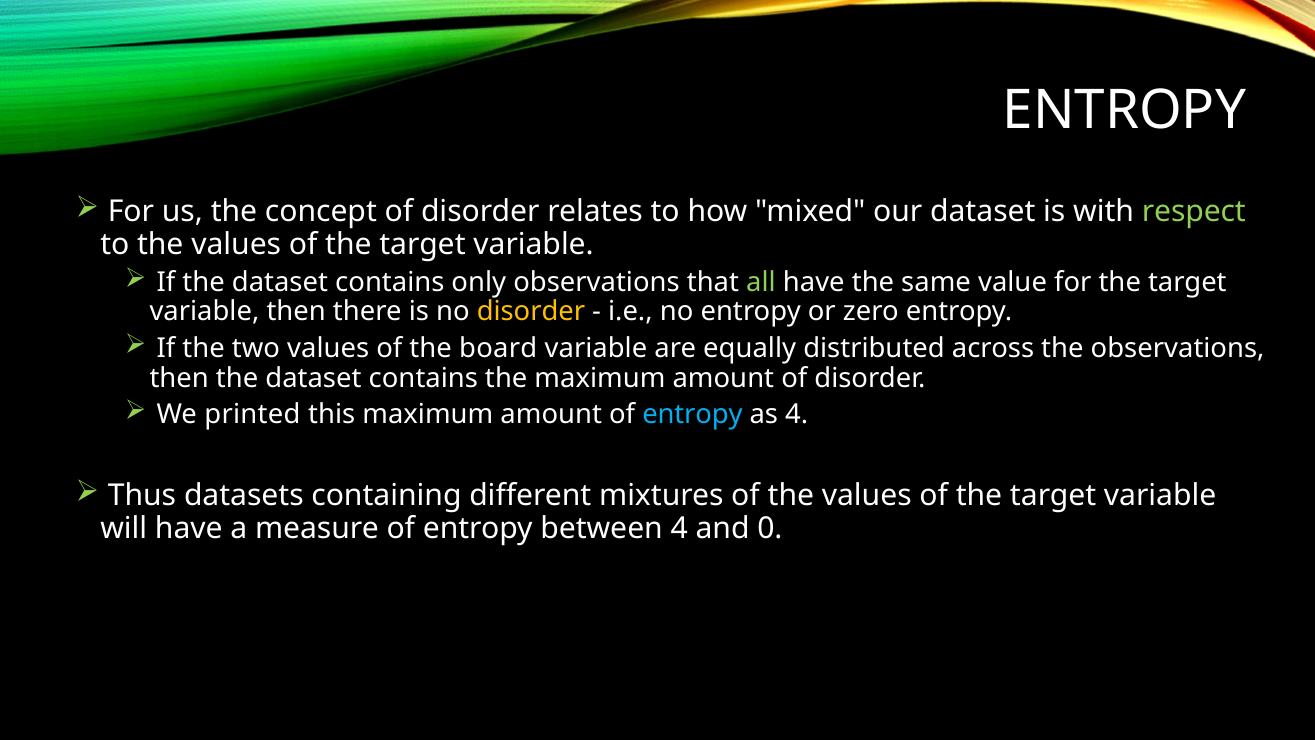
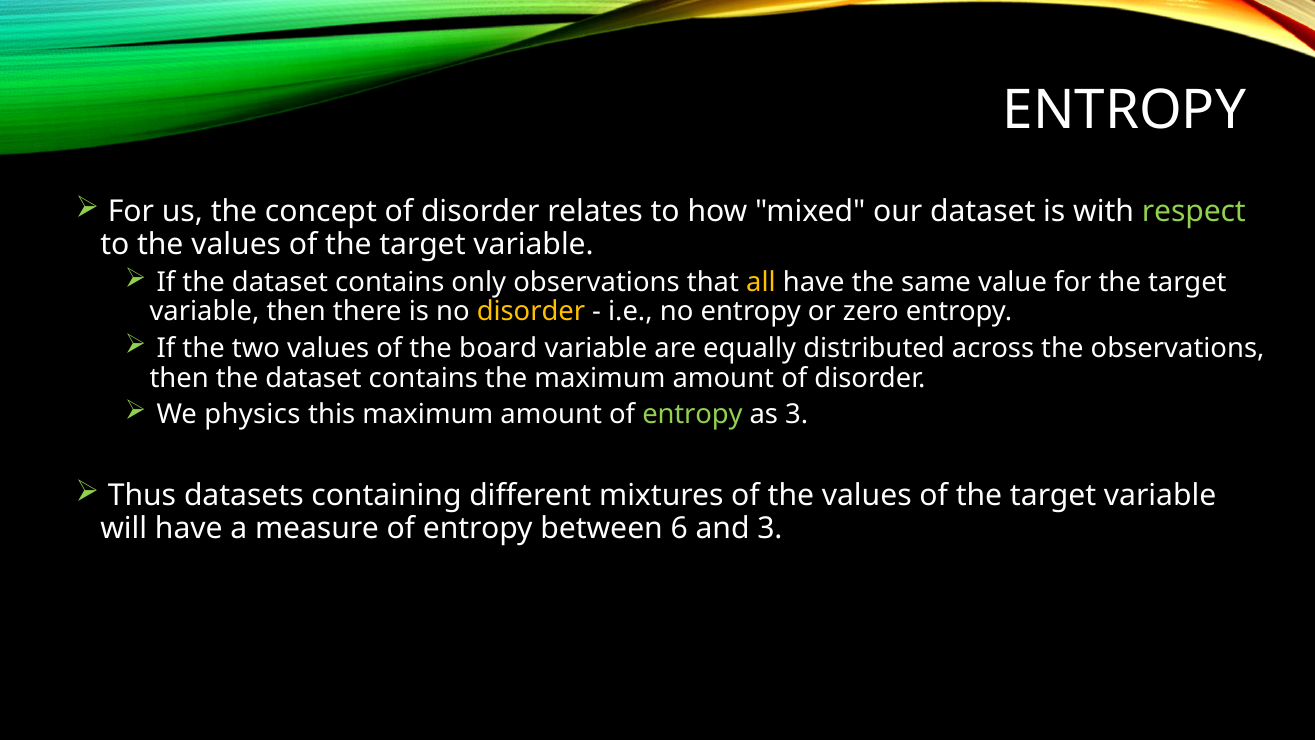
all colour: light green -> yellow (761, 282)
printed: printed -> physics (252, 414)
entropy colour: light blue -> light green (692, 414)
as 4: 4 -> 3 (797, 414)
between 4: 4 -> 6 (679, 528)
and 0: 0 -> 3 (770, 528)
